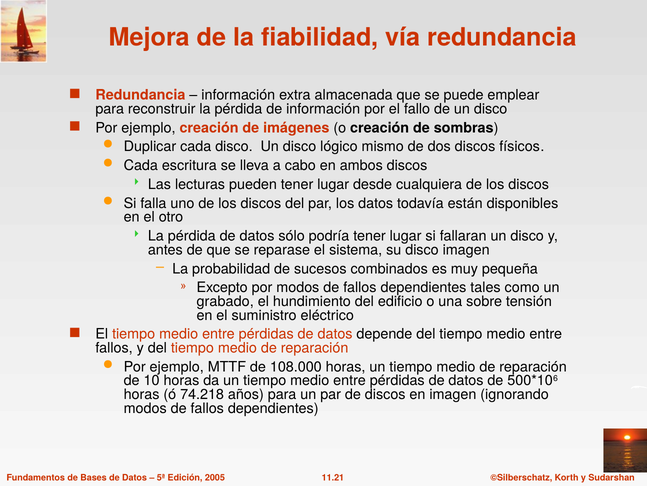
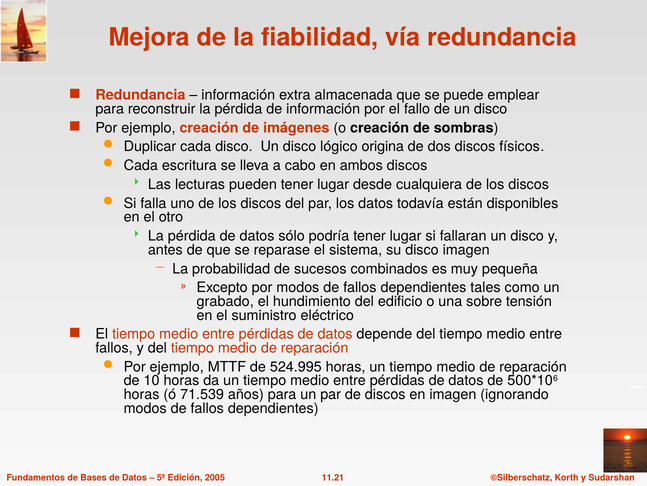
mismo: mismo -> origina (383, 147)
108.000: 108.000 -> 524.995 (296, 366)
74.218: 74.218 -> 71.539 (202, 394)
